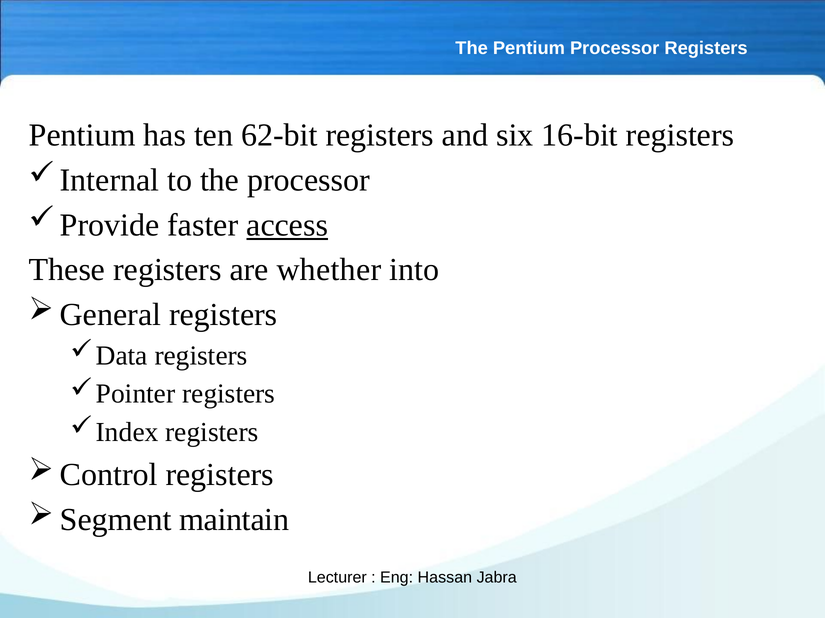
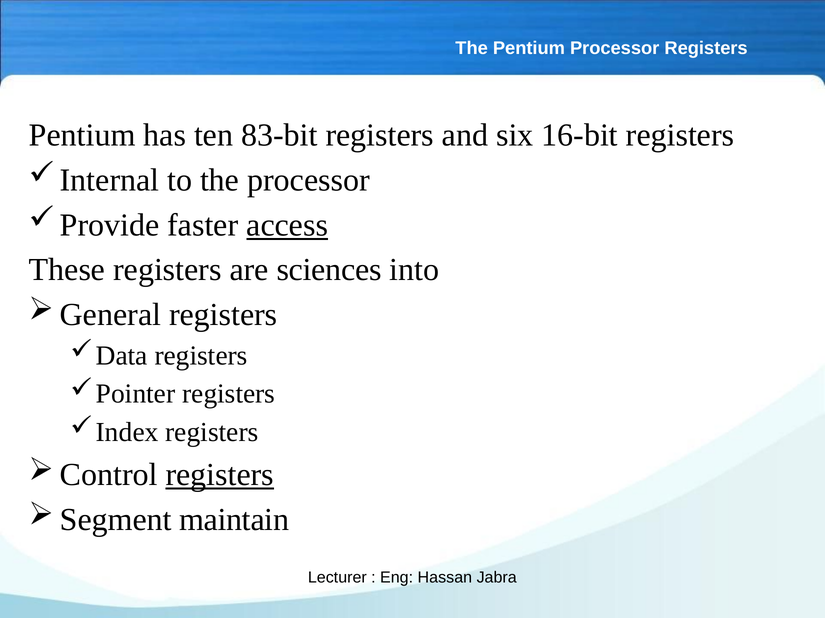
62-bit: 62-bit -> 83-bit (279, 136)
whether: whether -> sciences (329, 270)
registers underline: none -> present (220, 475)
